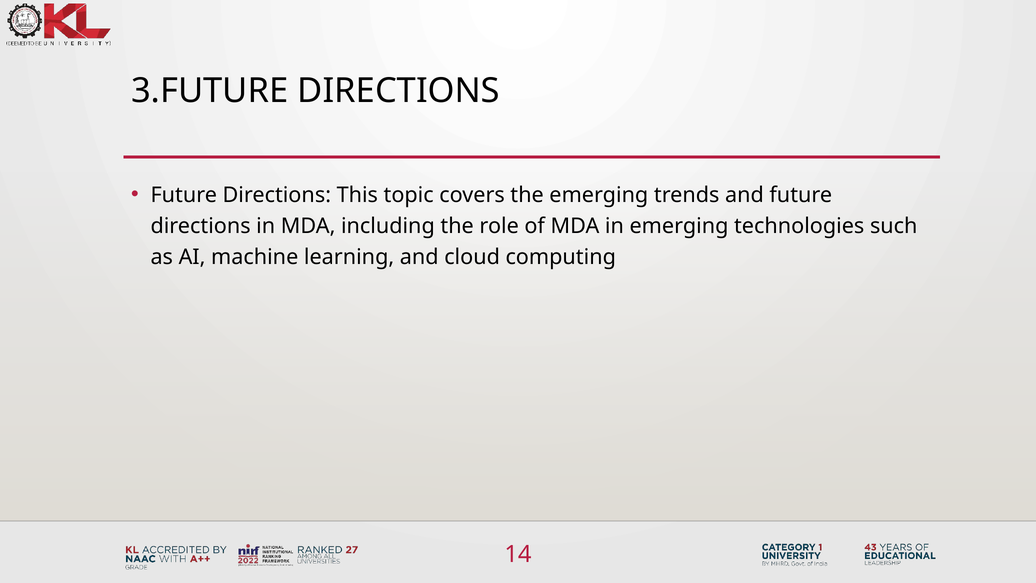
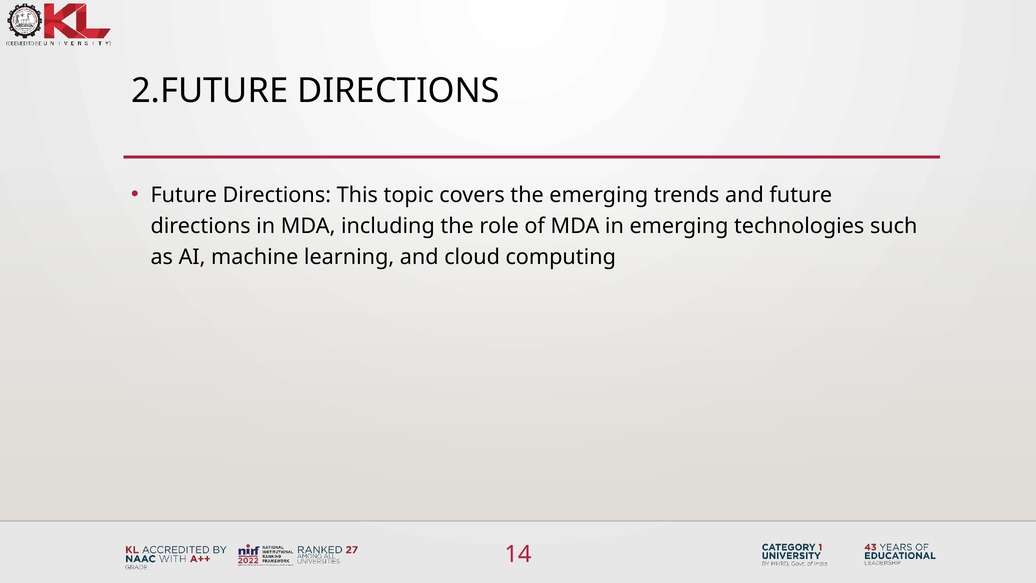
3.FUTURE: 3.FUTURE -> 2.FUTURE (210, 91)
